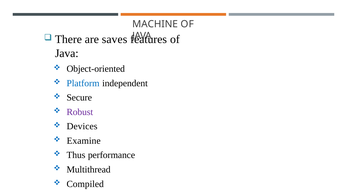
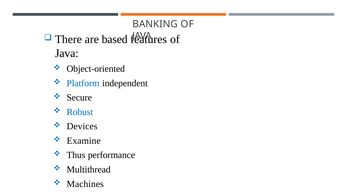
MACHINE: MACHINE -> BANKING (155, 24)
saves: saves -> based (115, 39)
Robust colour: purple -> blue (80, 112)
Compiled: Compiled -> Machines (85, 184)
